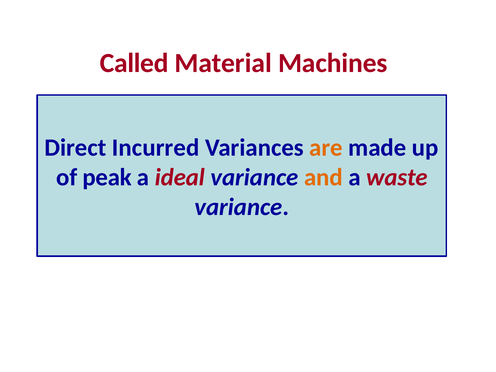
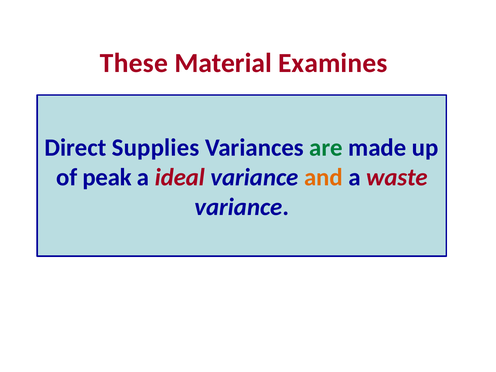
Called: Called -> These (134, 63)
Machines: Machines -> Examines (333, 63)
Incurred: Incurred -> Supplies (156, 148)
are colour: orange -> green (326, 148)
